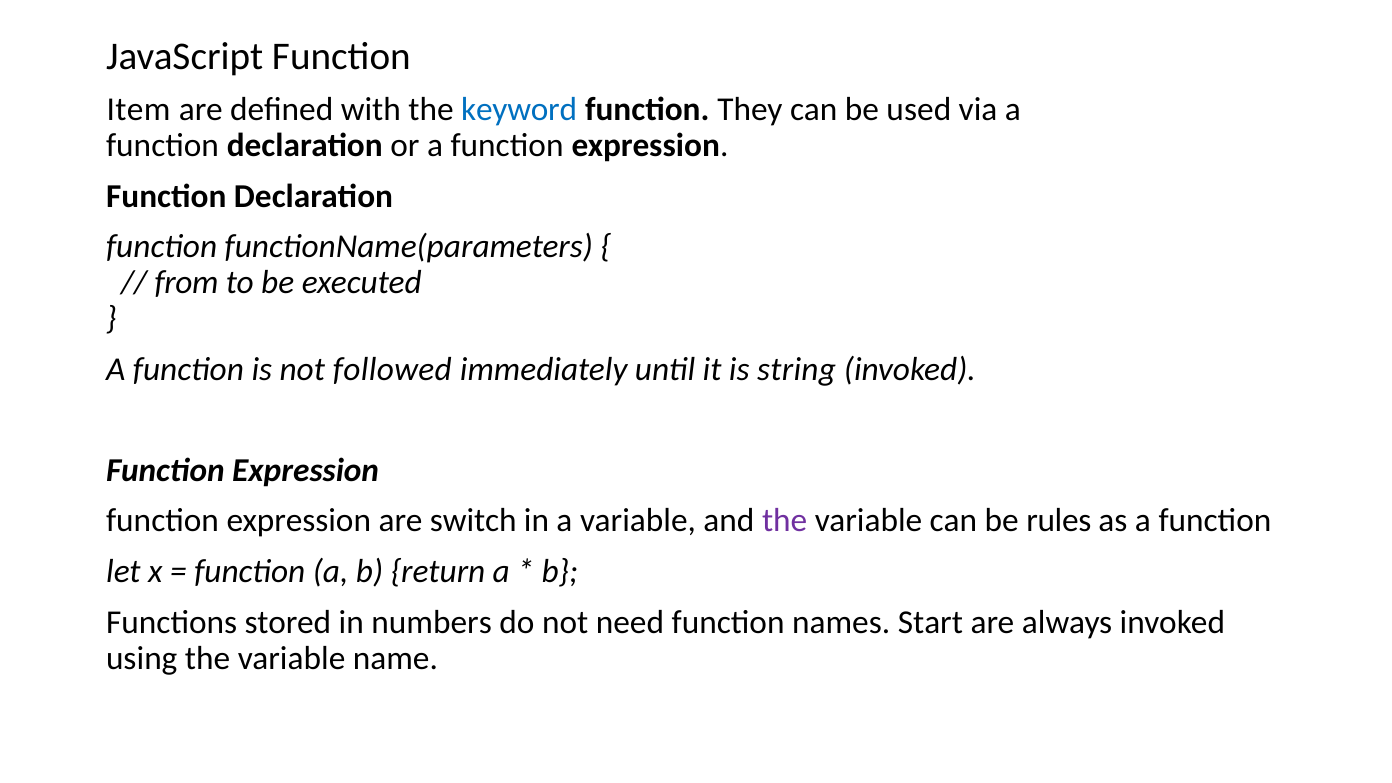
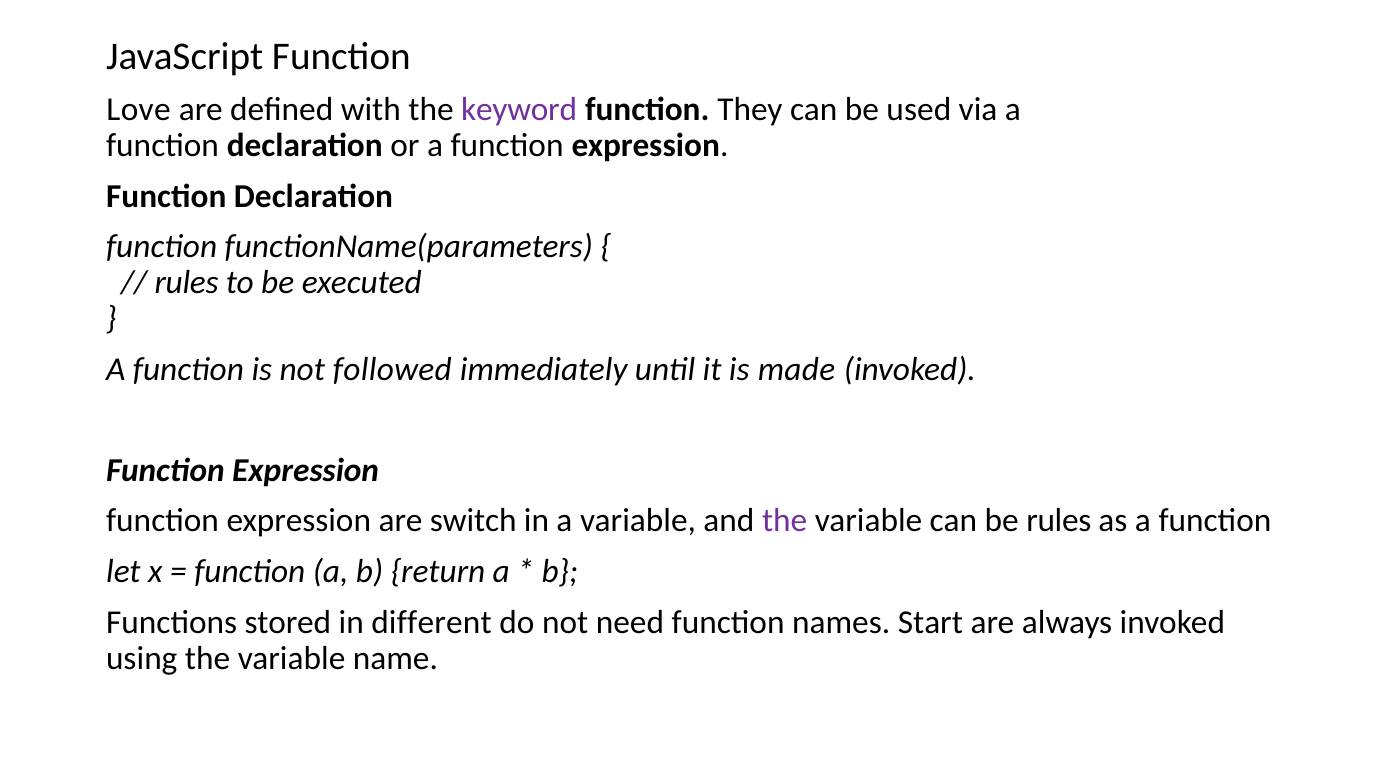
Item: Item -> Love (139, 110)
keyword colour: blue -> purple (519, 110)
from: from -> rules (187, 283)
string: string -> made (797, 369)
numbers: numbers -> different (432, 622)
